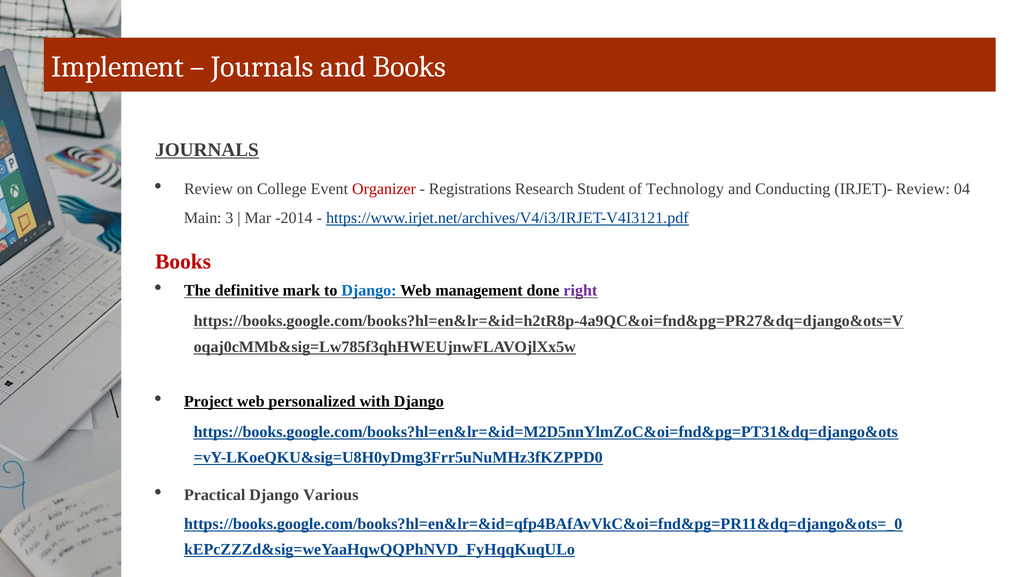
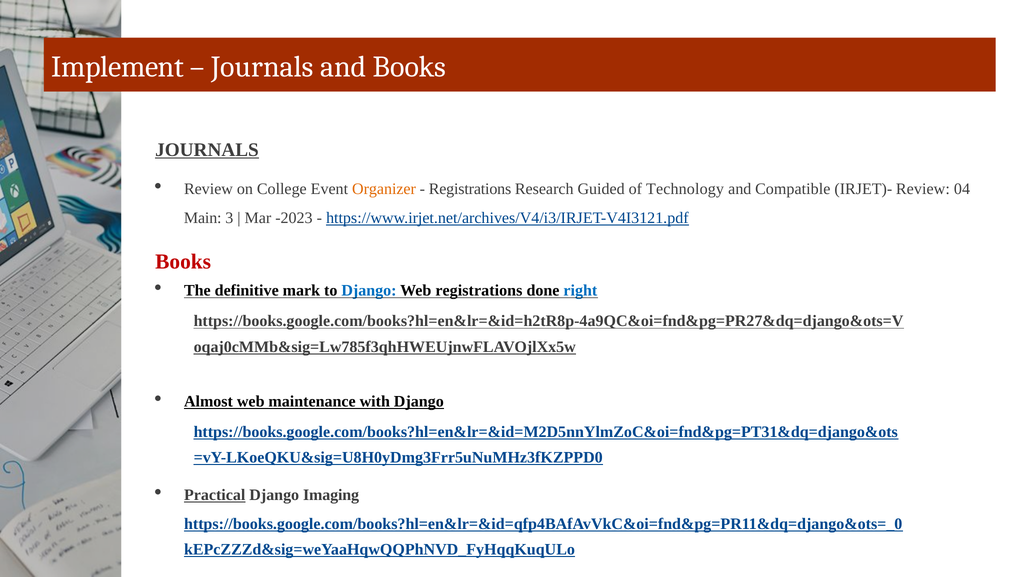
Organizer colour: red -> orange (384, 189)
Student: Student -> Guided (601, 189)
Conducting: Conducting -> Compatible (793, 189)
-2014: -2014 -> -2023 (294, 218)
Web management: management -> registrations (479, 291)
right colour: purple -> blue (580, 291)
Project: Project -> Almost (208, 402)
personalized: personalized -> maintenance (312, 402)
Practical underline: none -> present (215, 495)
Various: Various -> Imaging (331, 495)
